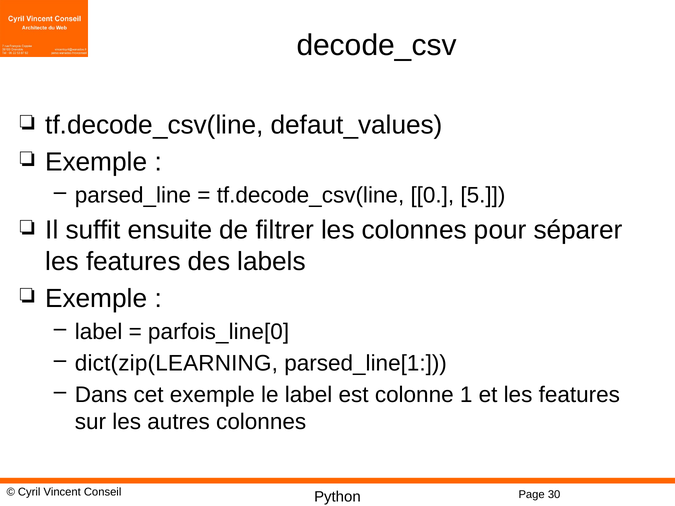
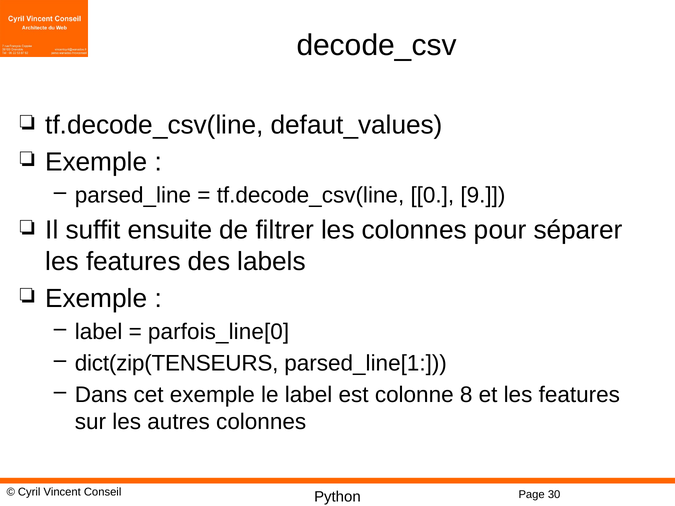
5: 5 -> 9 (483, 196)
dict(zip(LEARNING: dict(zip(LEARNING -> dict(zip(TENSEURS (177, 364)
1: 1 -> 8 (466, 395)
